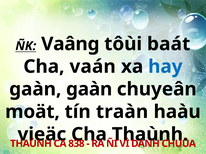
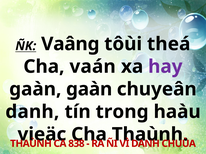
baát: baát -> theá (169, 44)
hay colour: blue -> purple (165, 67)
moät: moät -> danh (32, 112)
traàn: traàn -> trong (122, 112)
